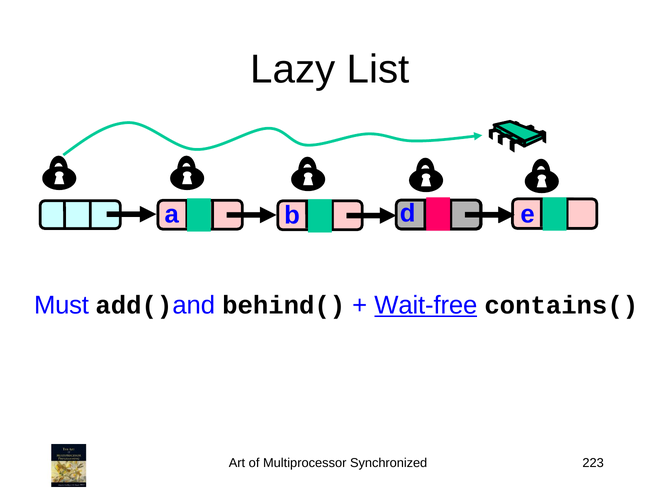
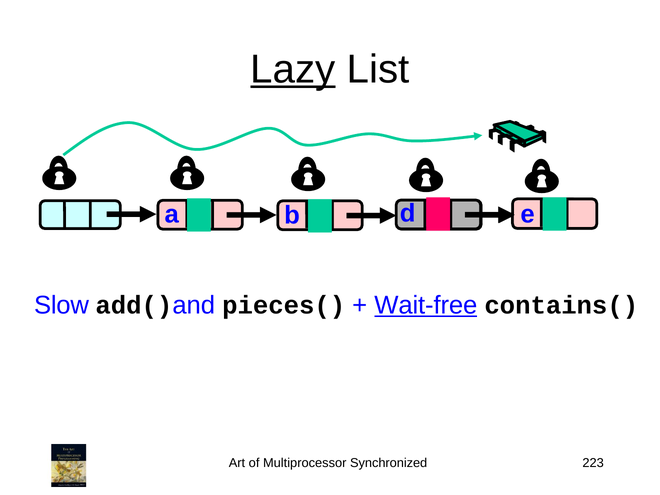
Lazy underline: none -> present (293, 69)
Must: Must -> Slow (61, 305)
behind(: behind( -> pieces( (284, 305)
